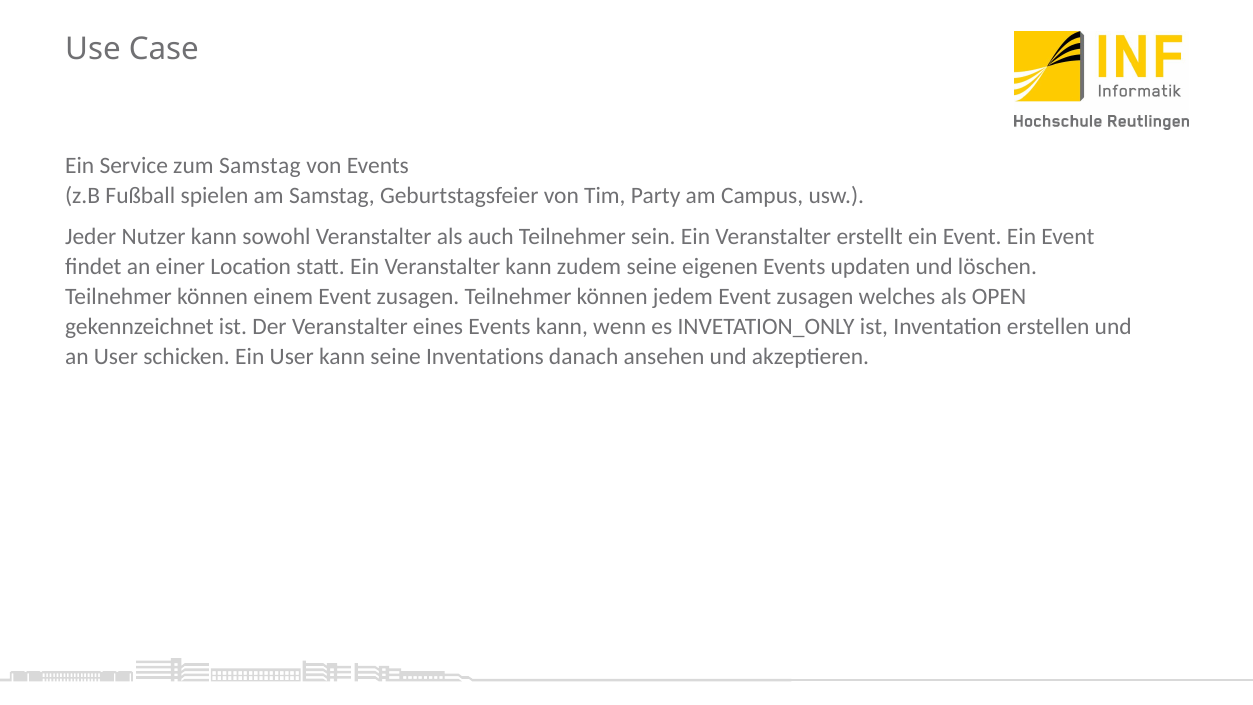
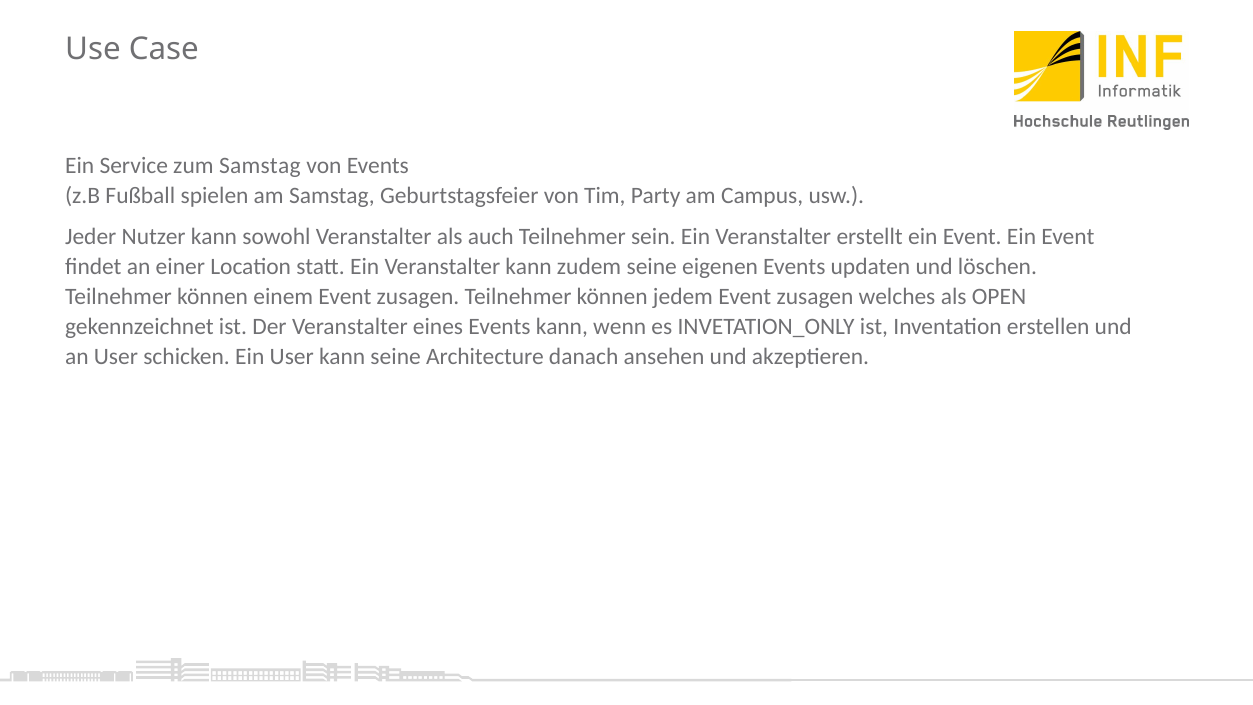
Inventations: Inventations -> Architecture (485, 357)
